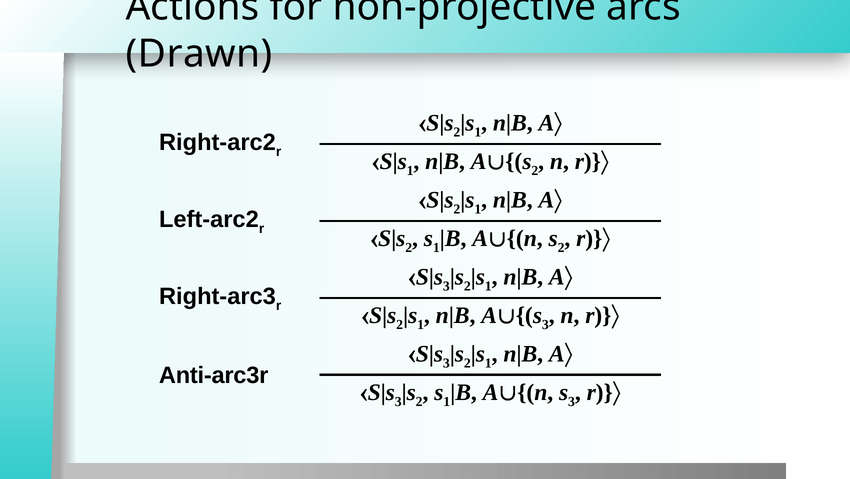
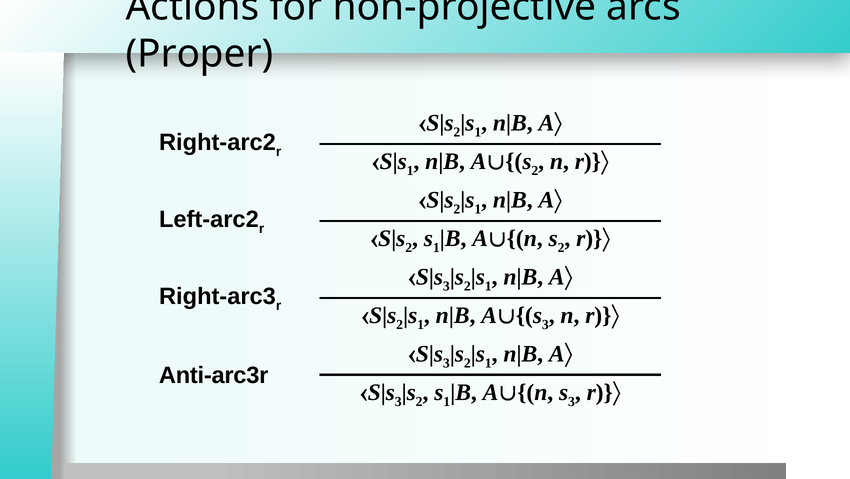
Drawn: Drawn -> Proper (199, 54)
